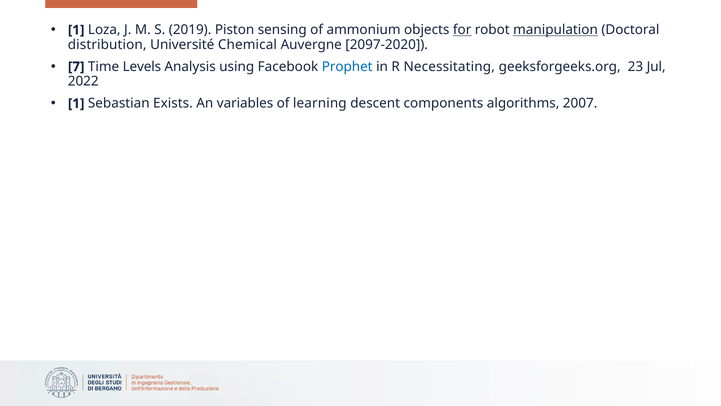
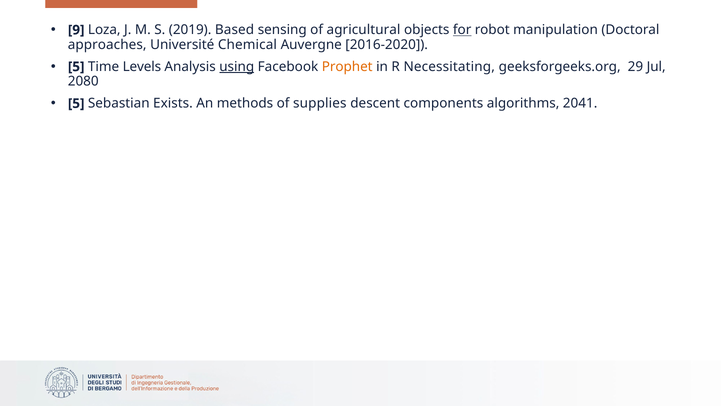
1: 1 -> 9 (76, 30)
Piston: Piston -> Based (235, 30)
ammonium: ammonium -> agricultural (364, 30)
manipulation underline: present -> none (556, 30)
distribution: distribution -> approaches (107, 45)
2097-2020: 2097-2020 -> 2016-2020 (387, 45)
7: 7 -> 5 (76, 67)
using underline: none -> present (237, 67)
Prophet colour: blue -> orange (347, 67)
23: 23 -> 29 (635, 67)
2022: 2022 -> 2080 (83, 81)
1: 1 -> 5 (76, 103)
variables: variables -> methods (245, 103)
learning: learning -> supplies (320, 103)
2007: 2007 -> 2041 (580, 103)
